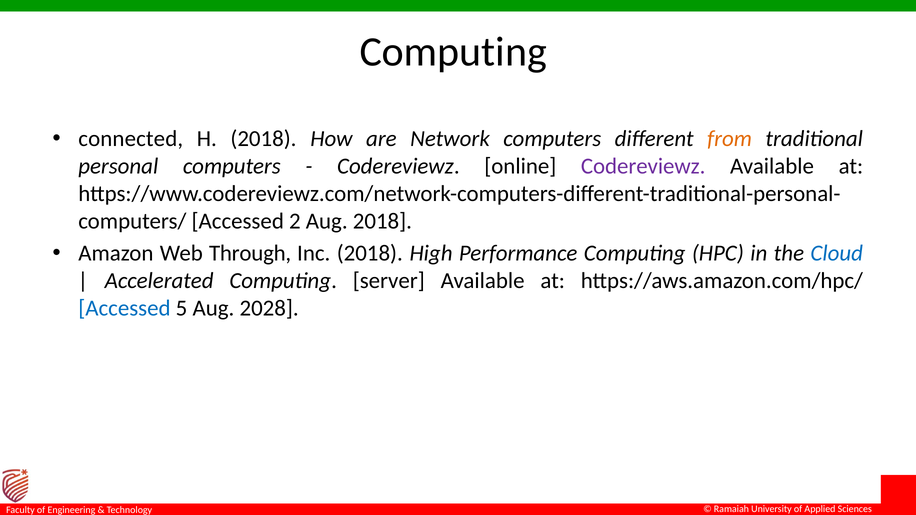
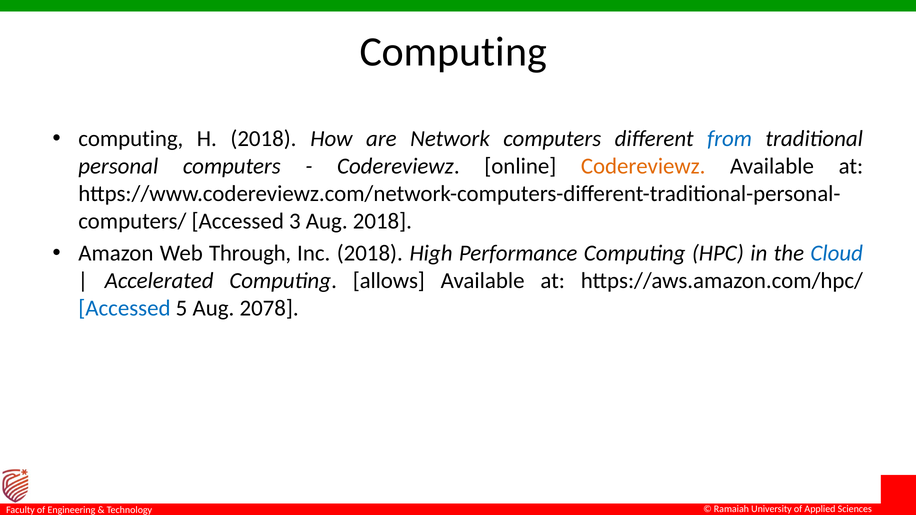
connected: connected -> computing (131, 139)
from colour: orange -> blue (730, 139)
Codereviewz colour: purple -> orange (643, 166)
2: 2 -> 3 (295, 221)
server: server -> allows (389, 281)
2028: 2028 -> 2078 (269, 308)
